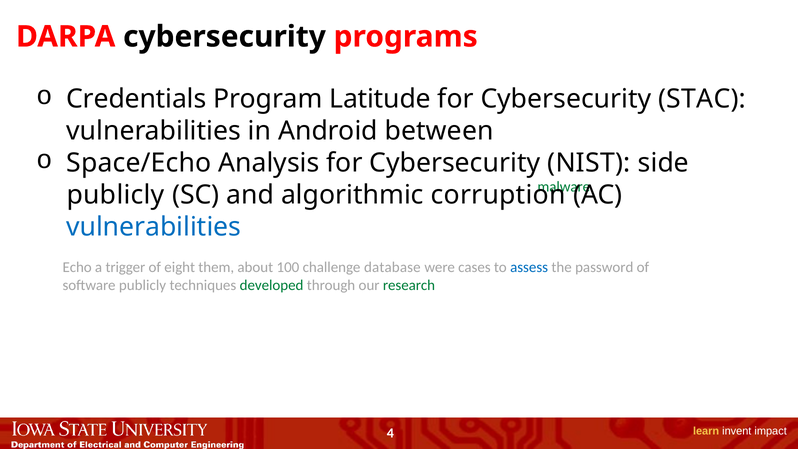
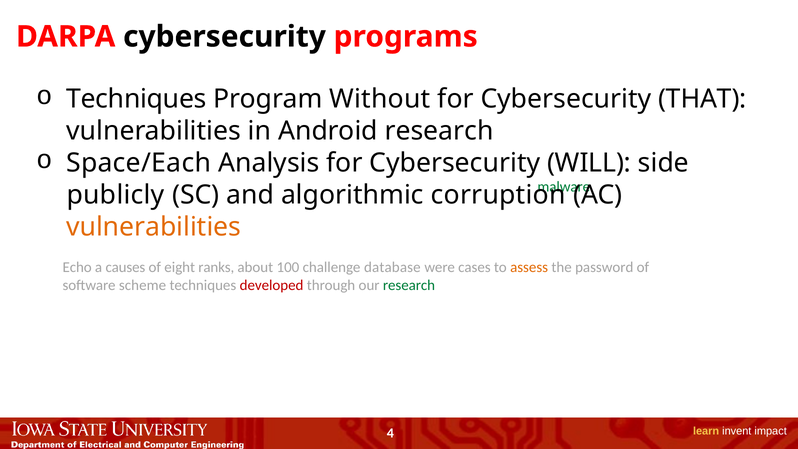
Credentials: Credentials -> Techniques (136, 99)
Latitude: Latitude -> Without (380, 99)
STAC: STAC -> THAT (702, 99)
Android between: between -> research (439, 131)
Space/Echo: Space/Echo -> Space/Each (139, 163)
NIST: NIST -> WILL (589, 163)
vulnerabilities colour: blue -> orange (154, 227)
a trigger: trigger -> causes (125, 267)
them: them -> ranks (216, 267)
assess colour: blue -> orange (529, 267)
software publicly: publicly -> scheme (142, 285)
developed colour: green -> red (272, 285)
